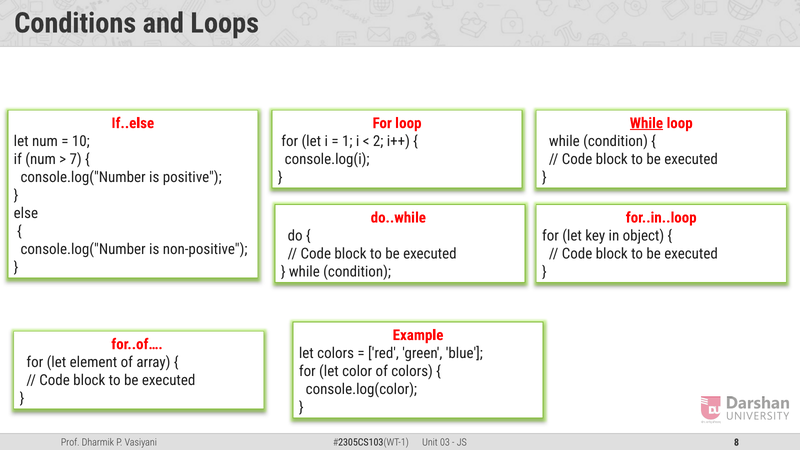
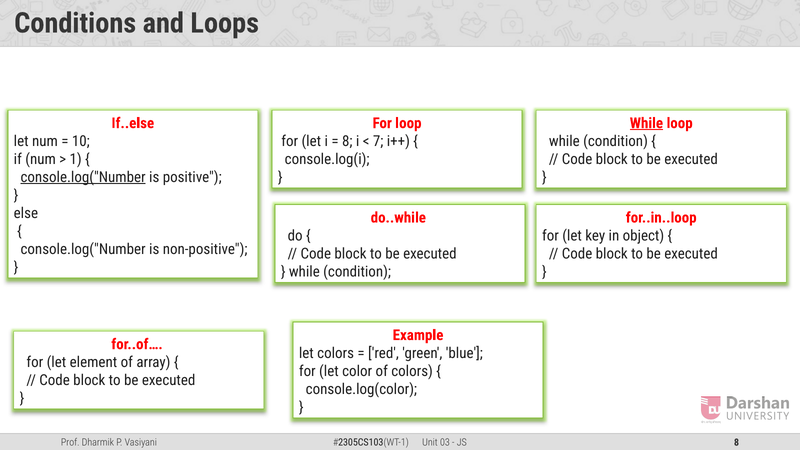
1: 1 -> 8 (347, 141)
2: 2 -> 7 (378, 141)
7: 7 -> 1 (76, 159)
console.log("Number underline: none -> present (83, 177)
